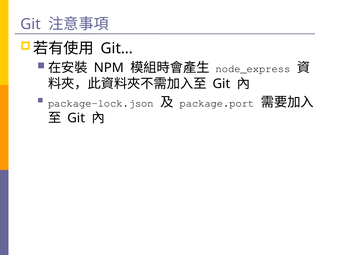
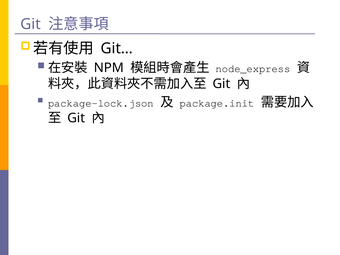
package.port: package.port -> package.init (217, 103)
